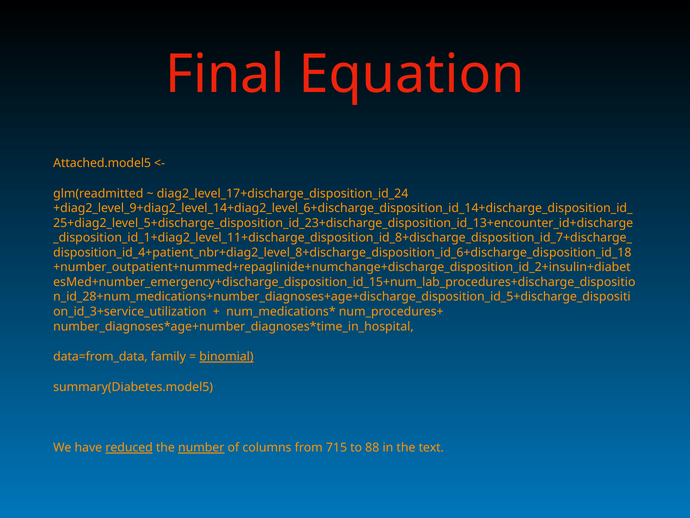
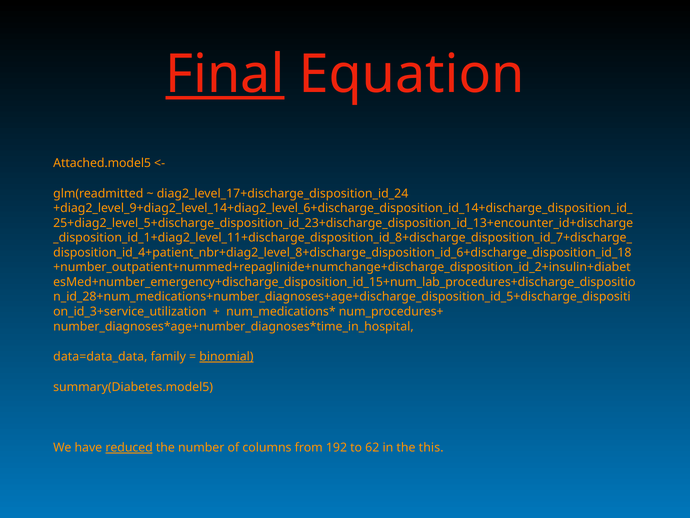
Final underline: none -> present (225, 75)
data=from_data: data=from_data -> data=data_data (100, 356)
number underline: present -> none (201, 447)
715: 715 -> 192 (336, 447)
88: 88 -> 62 (372, 447)
text: text -> this (431, 447)
